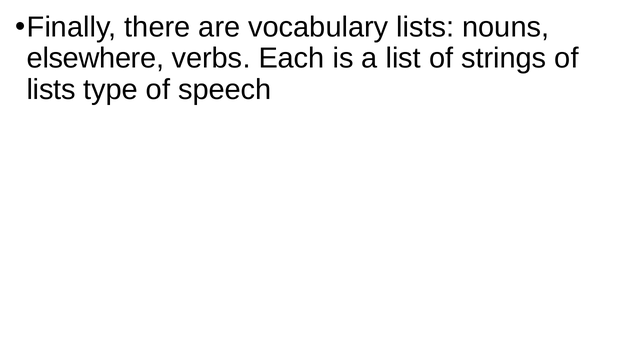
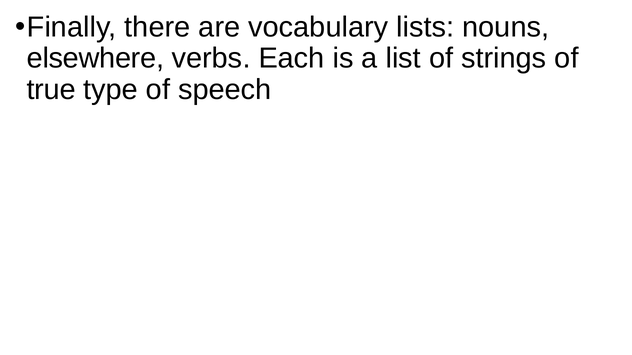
lists: lists -> true (51, 90)
